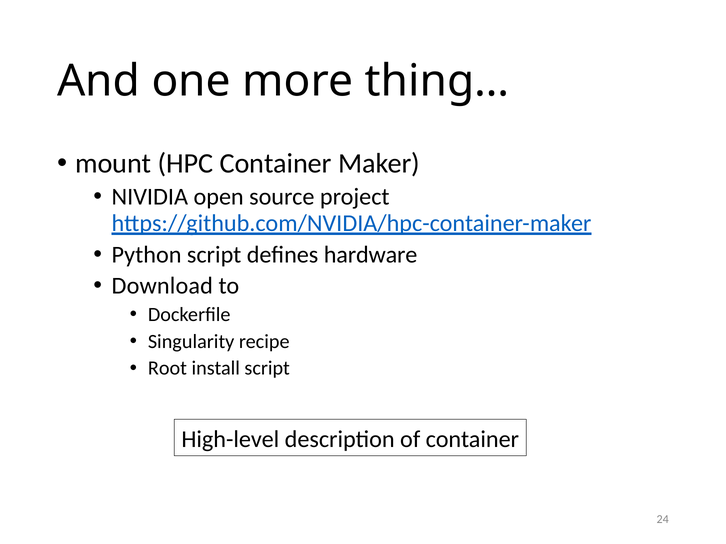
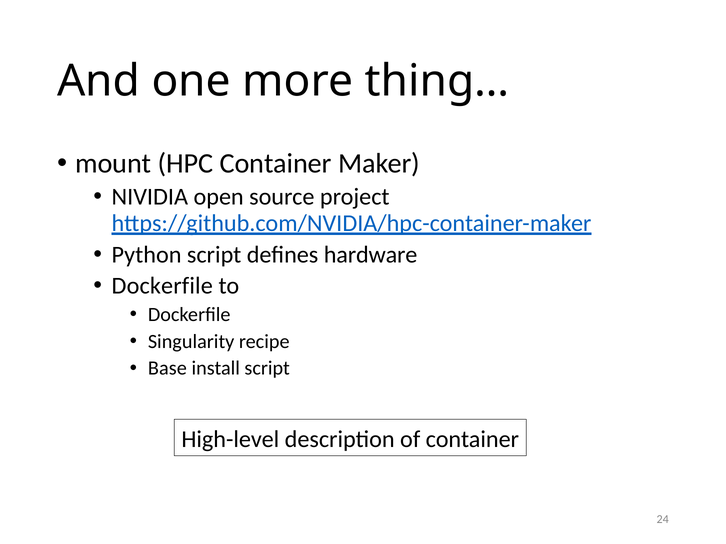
Download: Download -> Dockerfile (162, 286)
Root: Root -> Base (167, 369)
